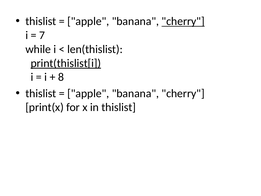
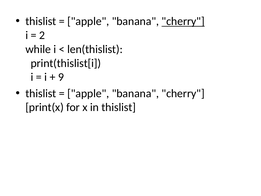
7: 7 -> 2 (42, 35)
print(thislist[i underline: present -> none (66, 63)
8: 8 -> 9 (61, 77)
